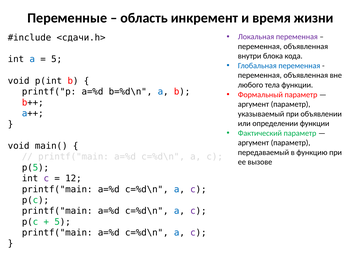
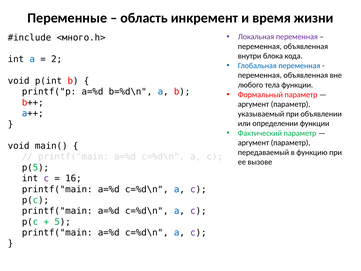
<сдачи.h>: <сдачи.h> -> <много.h> (81, 37)
5: 5 -> 2 (57, 59)
12: 12 -> 16 (73, 178)
